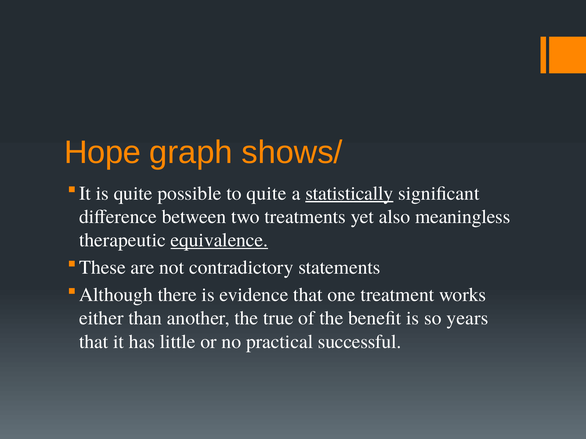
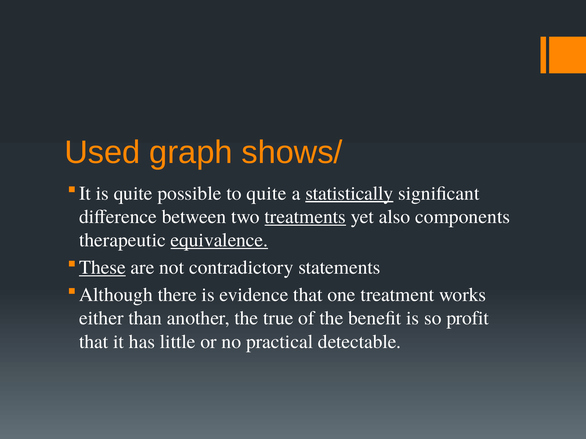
Hope: Hope -> Used (102, 153)
treatments underline: none -> present (305, 217)
meaningless: meaningless -> components (463, 217)
These underline: none -> present (102, 268)
years: years -> profit (468, 319)
successful: successful -> detectable (360, 342)
